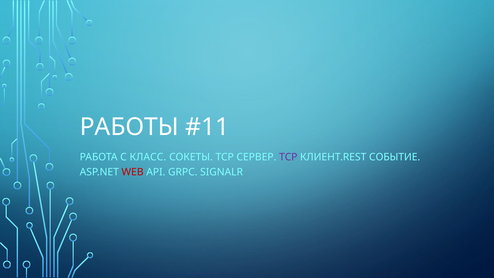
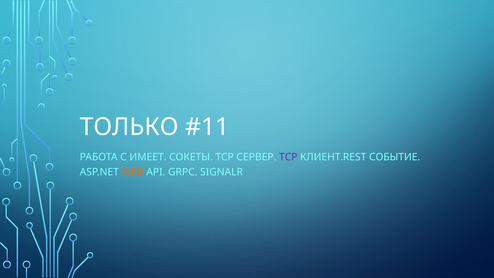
РАБОТЫ: РАБОТЫ -> ТОЛЬКО (129, 127)
КЛАСС: КЛАСС -> ИМЕЕТ (148, 157)
WEB colour: red -> orange (133, 172)
